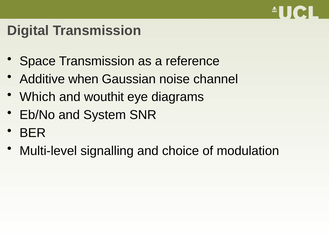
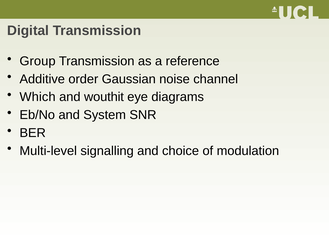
Space: Space -> Group (38, 61)
when: when -> order (83, 79)
